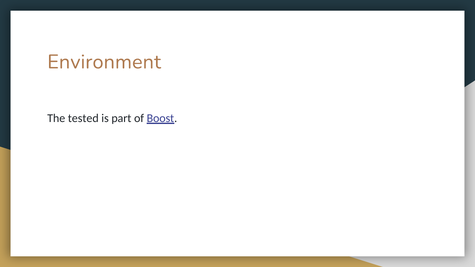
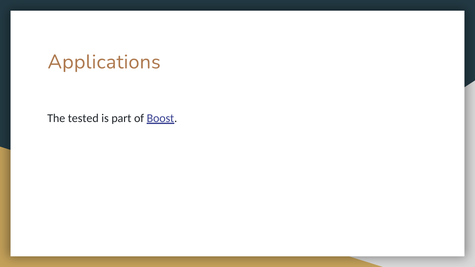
Environment: Environment -> Applications (104, 62)
